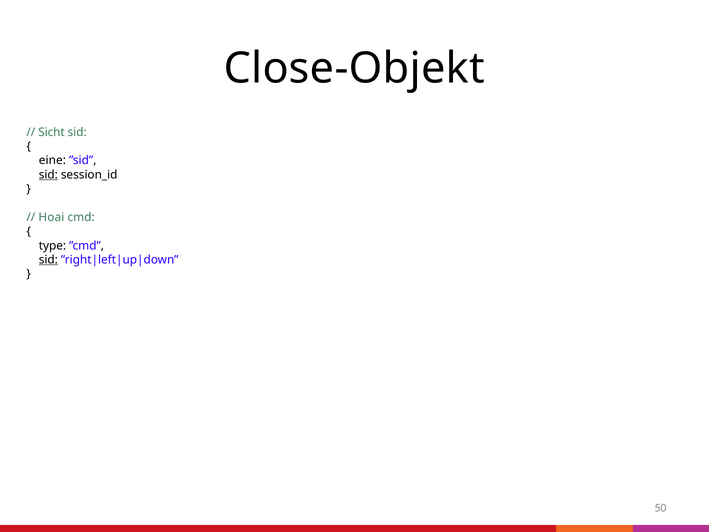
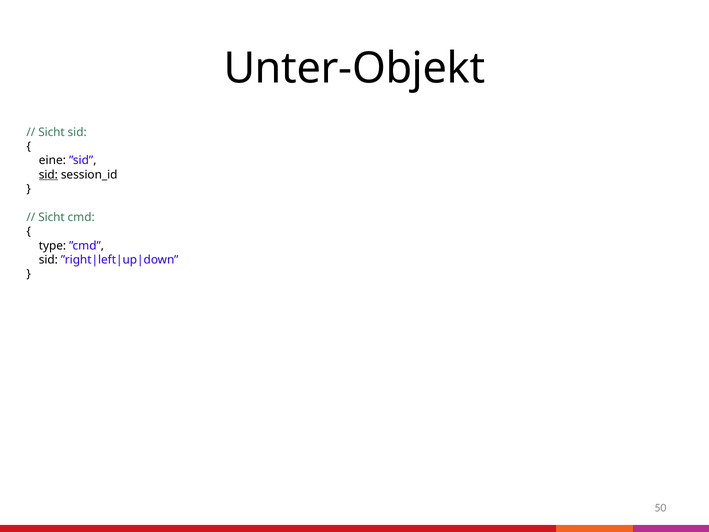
Close-Objekt: Close-Objekt -> Unter-Objekt (354, 69)
Hoai: Hoai -> Sicht (51, 217)
sid underline: present -> none (48, 260)
